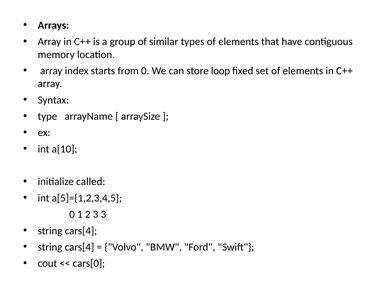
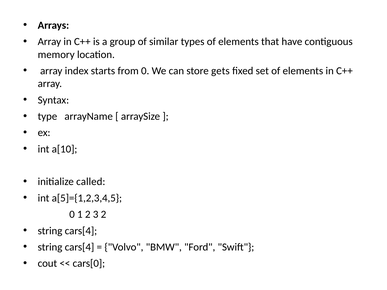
loop: loop -> gets (220, 71)
3 3: 3 -> 2 (103, 215)
